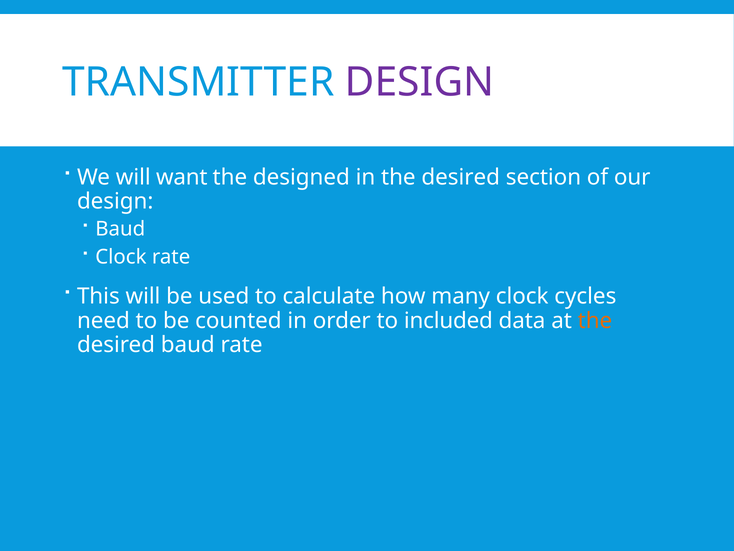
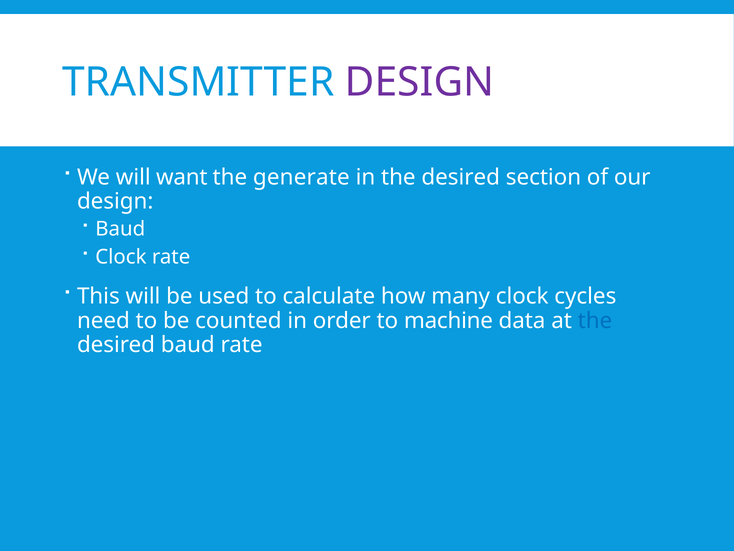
designed: designed -> generate (301, 177)
included: included -> machine (448, 320)
the colour: orange -> blue (595, 320)
